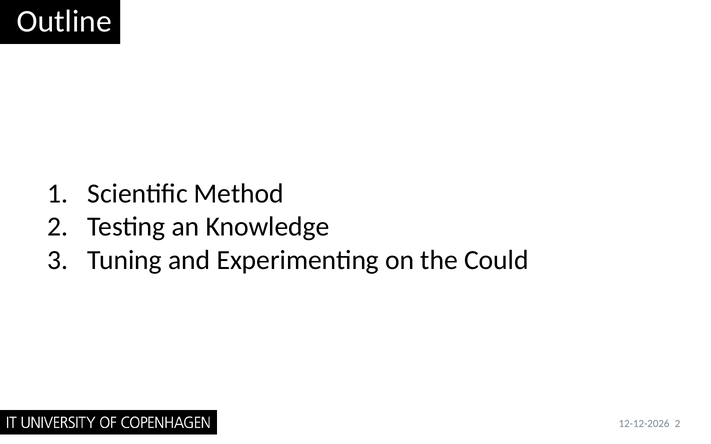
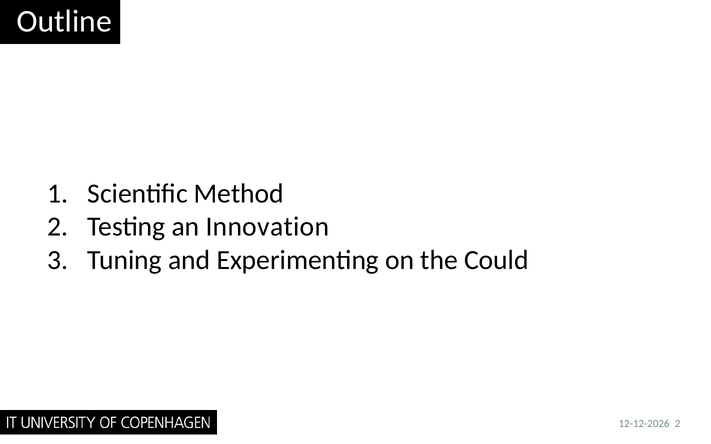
Knowledge: Knowledge -> Innovation (267, 227)
